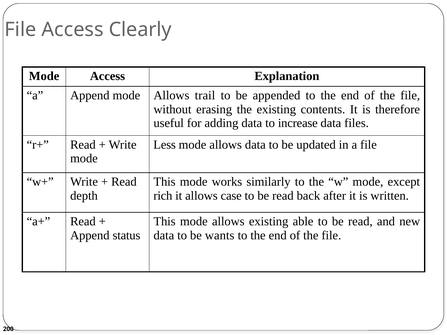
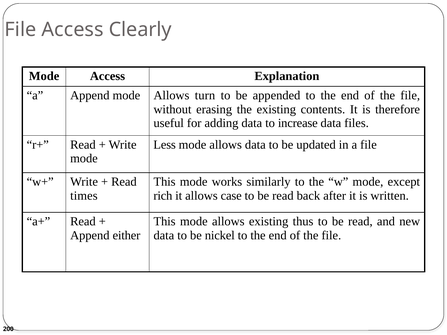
trail: trail -> turn (205, 96)
depth: depth -> times (84, 196)
able: able -> thus (303, 222)
status: status -> either (126, 235)
wants: wants -> nickel (220, 235)
